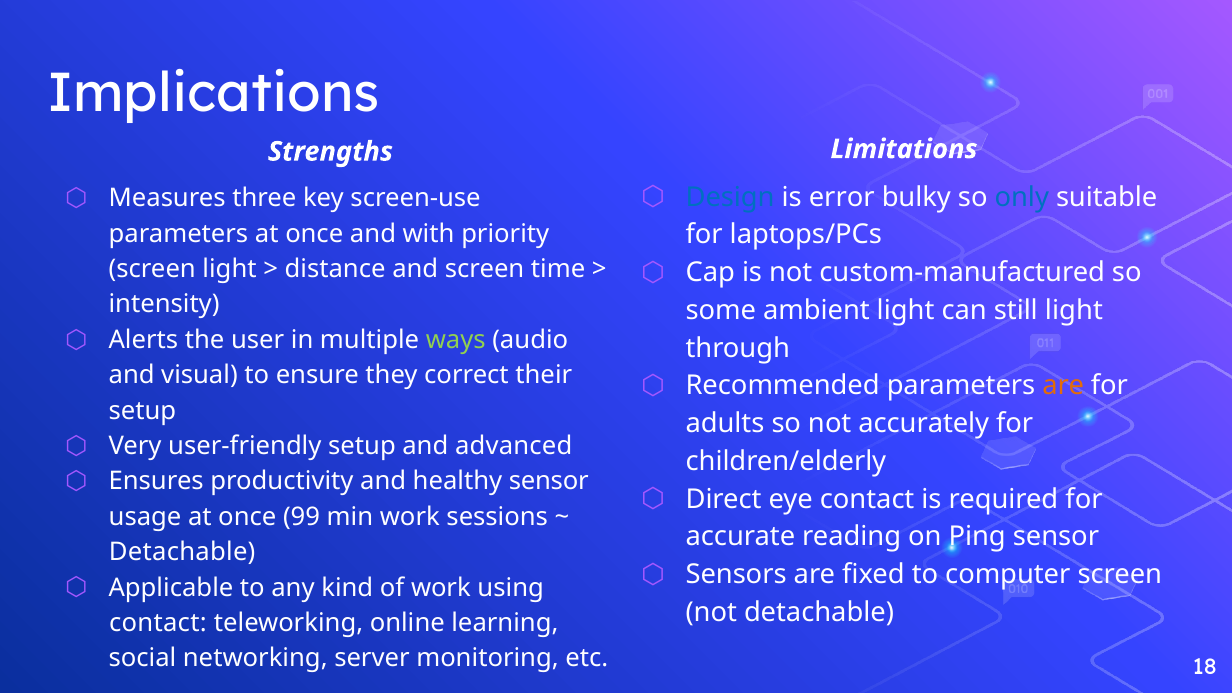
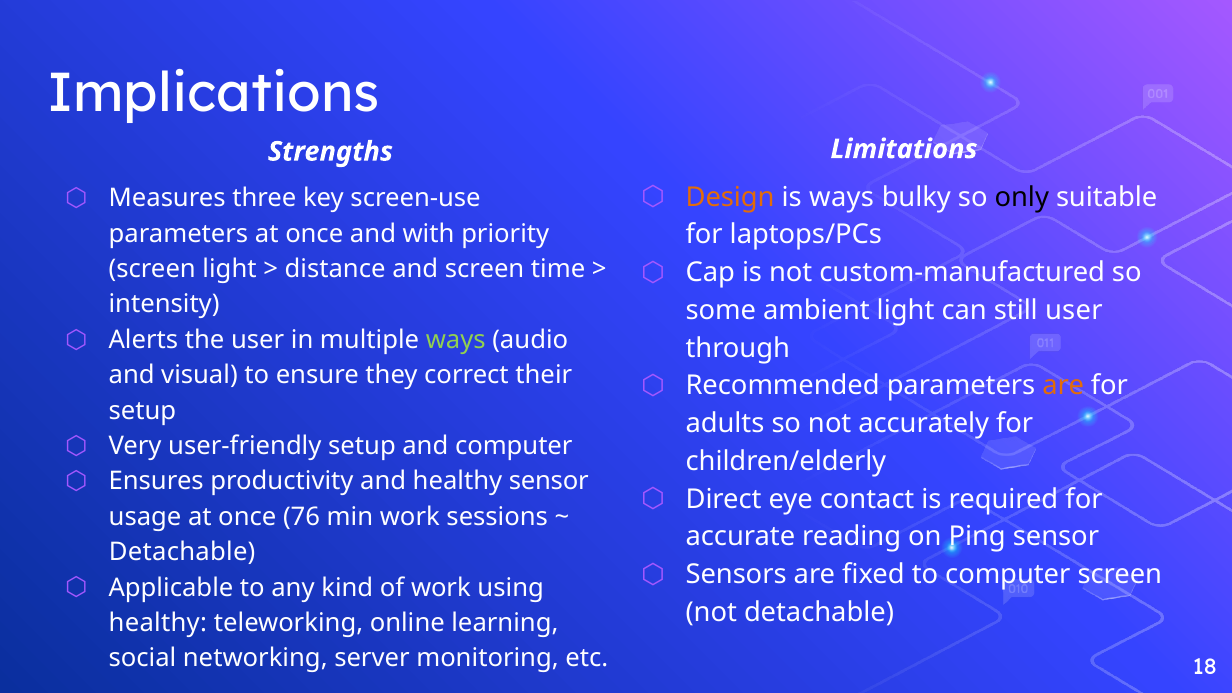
Design colour: blue -> orange (730, 197)
is error: error -> ways (842, 197)
only colour: blue -> black (1022, 197)
still light: light -> user (1074, 310)
and advanced: advanced -> computer (514, 446)
99: 99 -> 76 (302, 517)
contact: contact -> healthy (158, 623)
